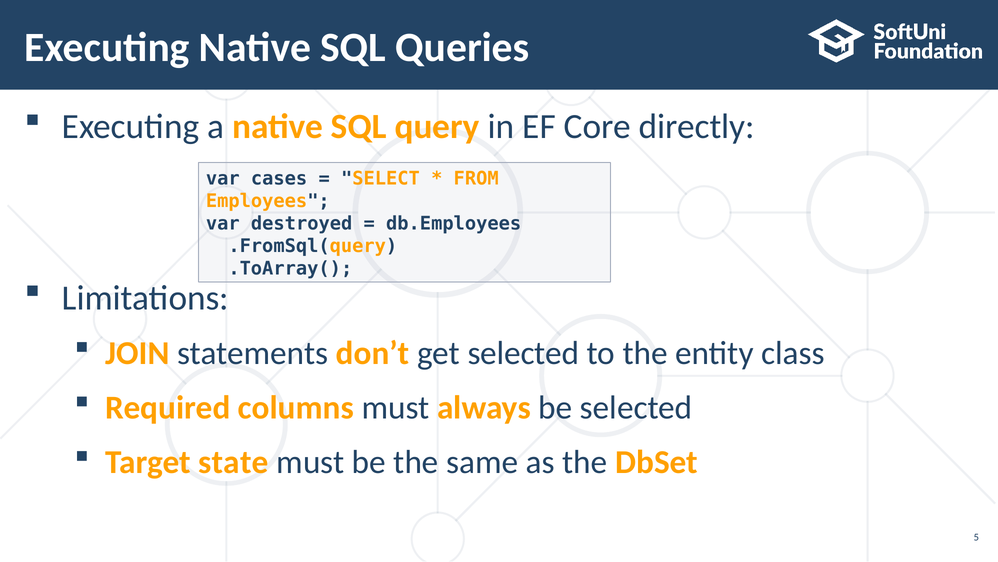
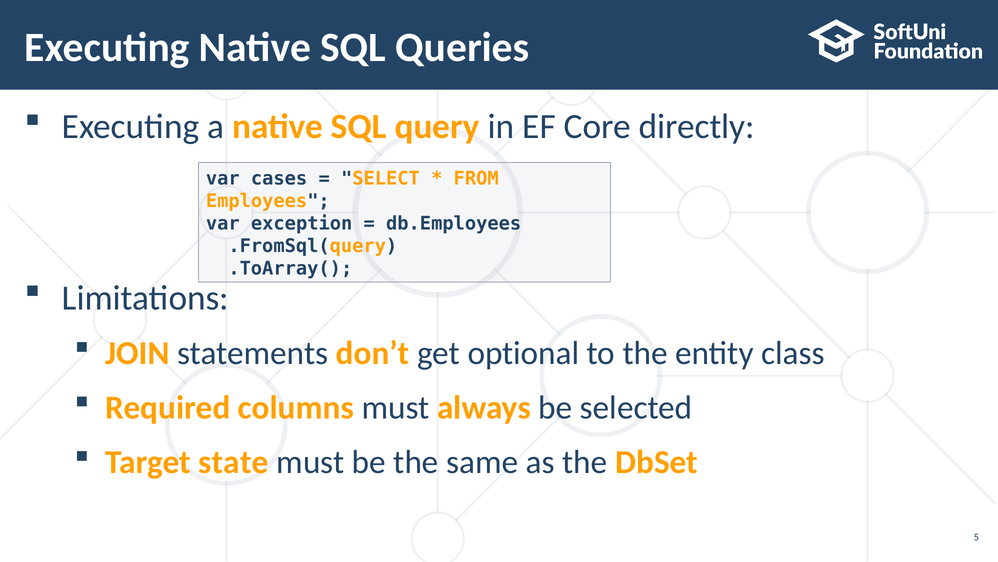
destroyed: destroyed -> exception (302, 223)
get selected: selected -> optional (523, 353)
